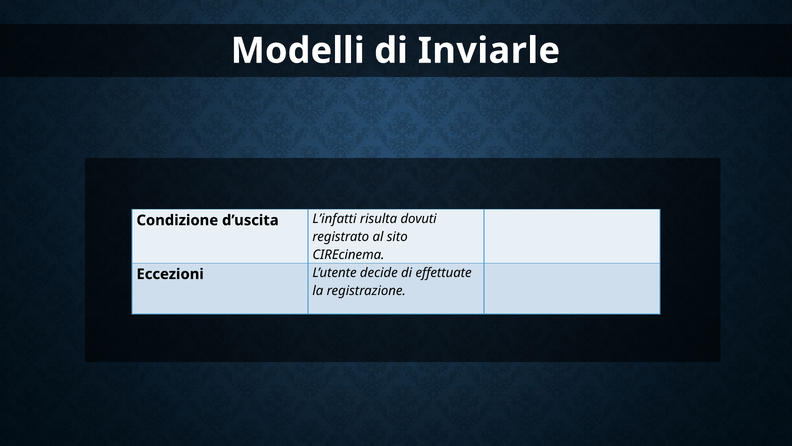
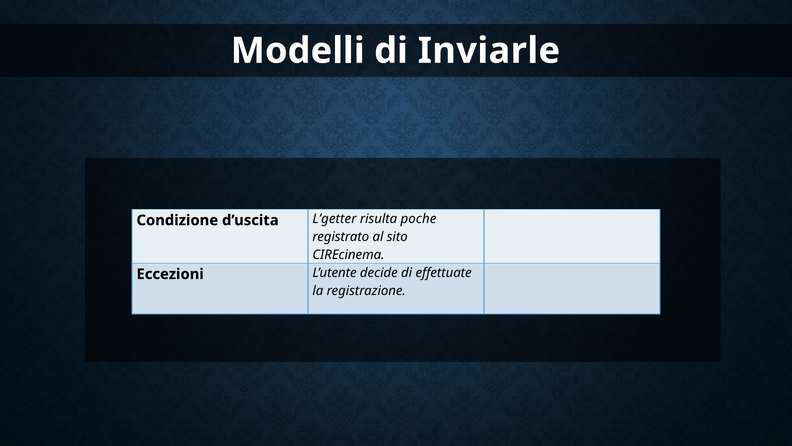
L’infatti: L’infatti -> L’getter (334, 219)
dovuti: dovuti -> poche (418, 219)
